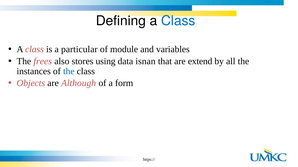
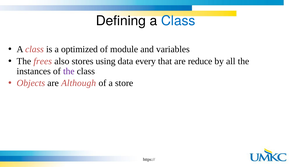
particular: particular -> optimized (79, 49)
isnan: isnan -> every (146, 61)
extend: extend -> reduce (200, 61)
the colour: blue -> purple (69, 71)
form: form -> store (124, 83)
